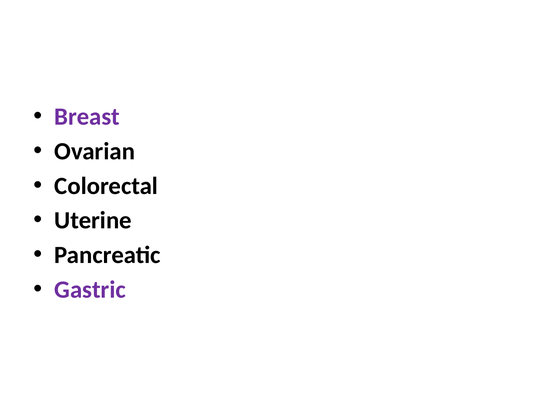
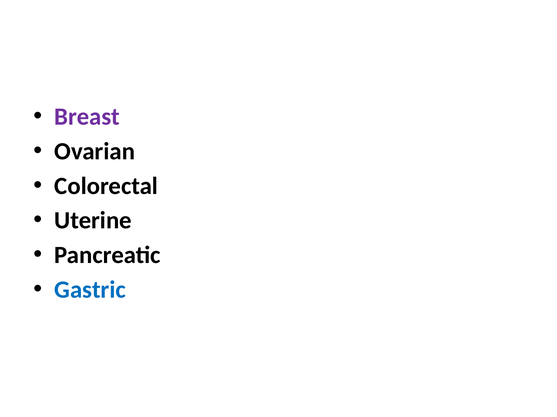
Gastric colour: purple -> blue (90, 290)
